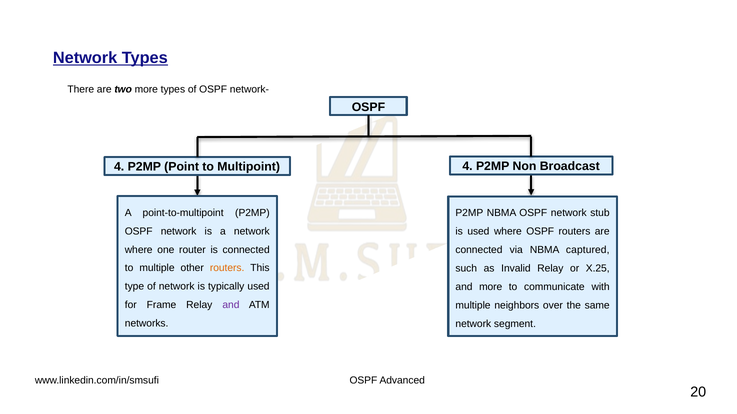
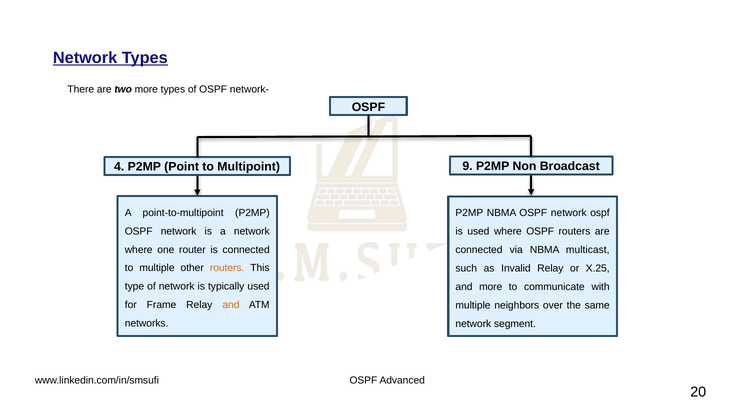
Multipoint 4: 4 -> 9 (468, 167)
network stub: stub -> ospf (600, 213)
captured: captured -> multicast (588, 250)
and colour: purple -> orange (231, 305)
